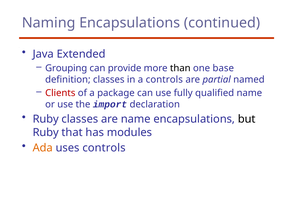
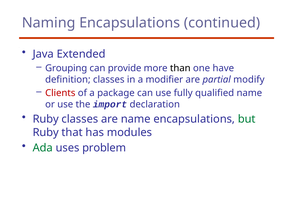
base: base -> have (223, 68)
a controls: controls -> modifier (164, 80)
named: named -> modify (249, 80)
but colour: black -> green (247, 119)
Ada colour: orange -> green (43, 148)
uses controls: controls -> problem (104, 148)
